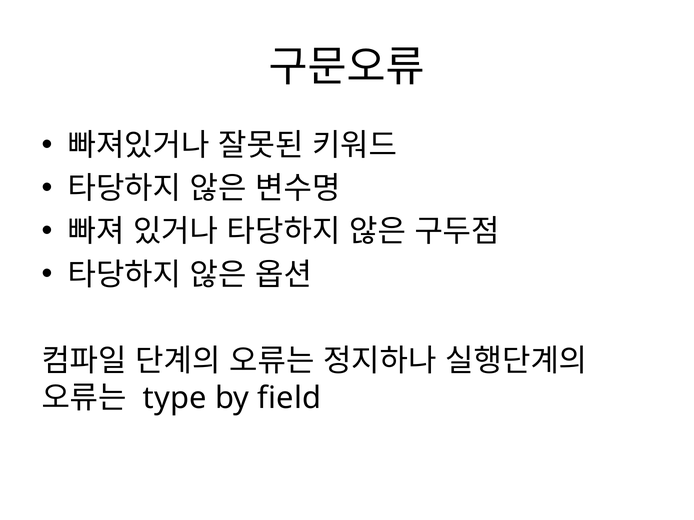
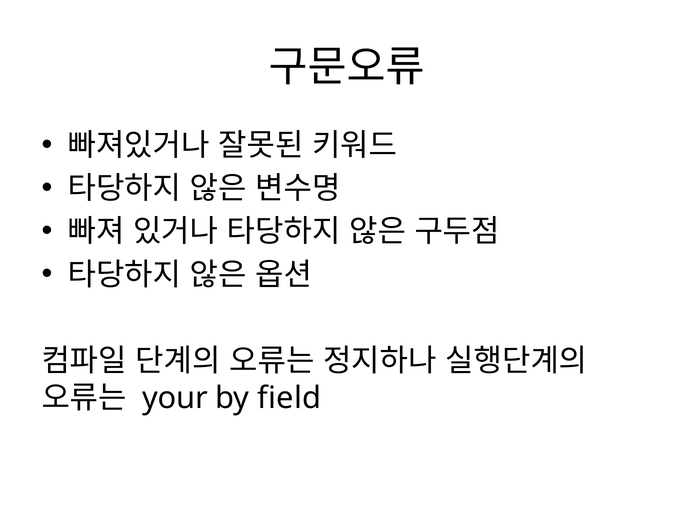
type: type -> your (175, 399)
